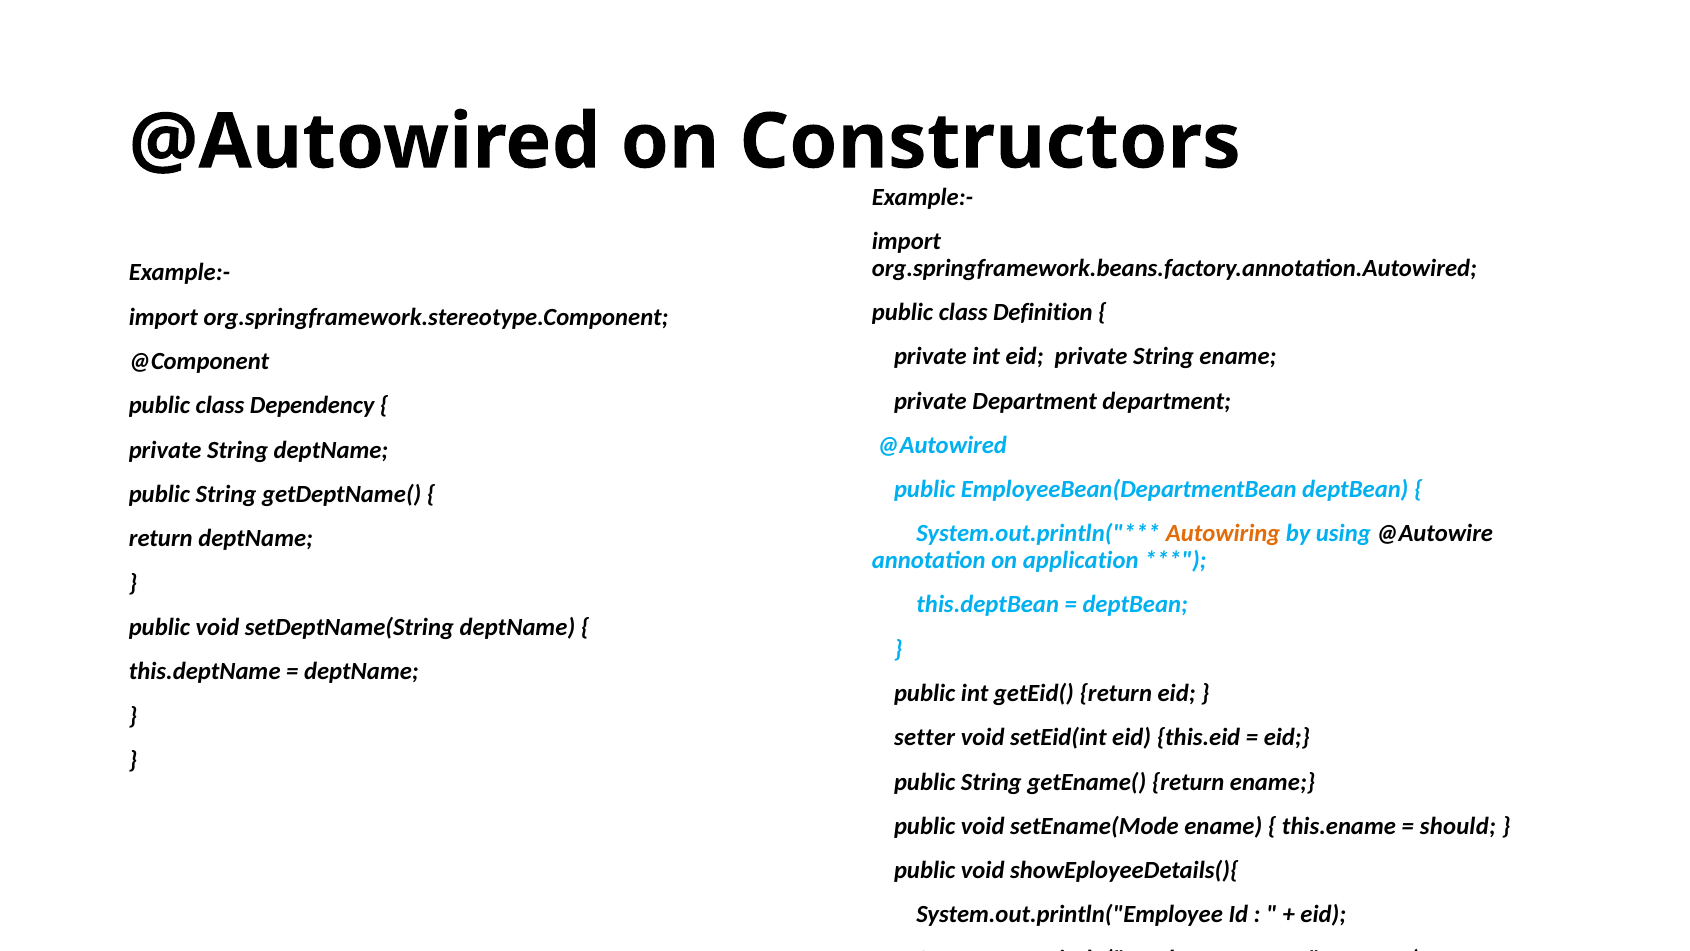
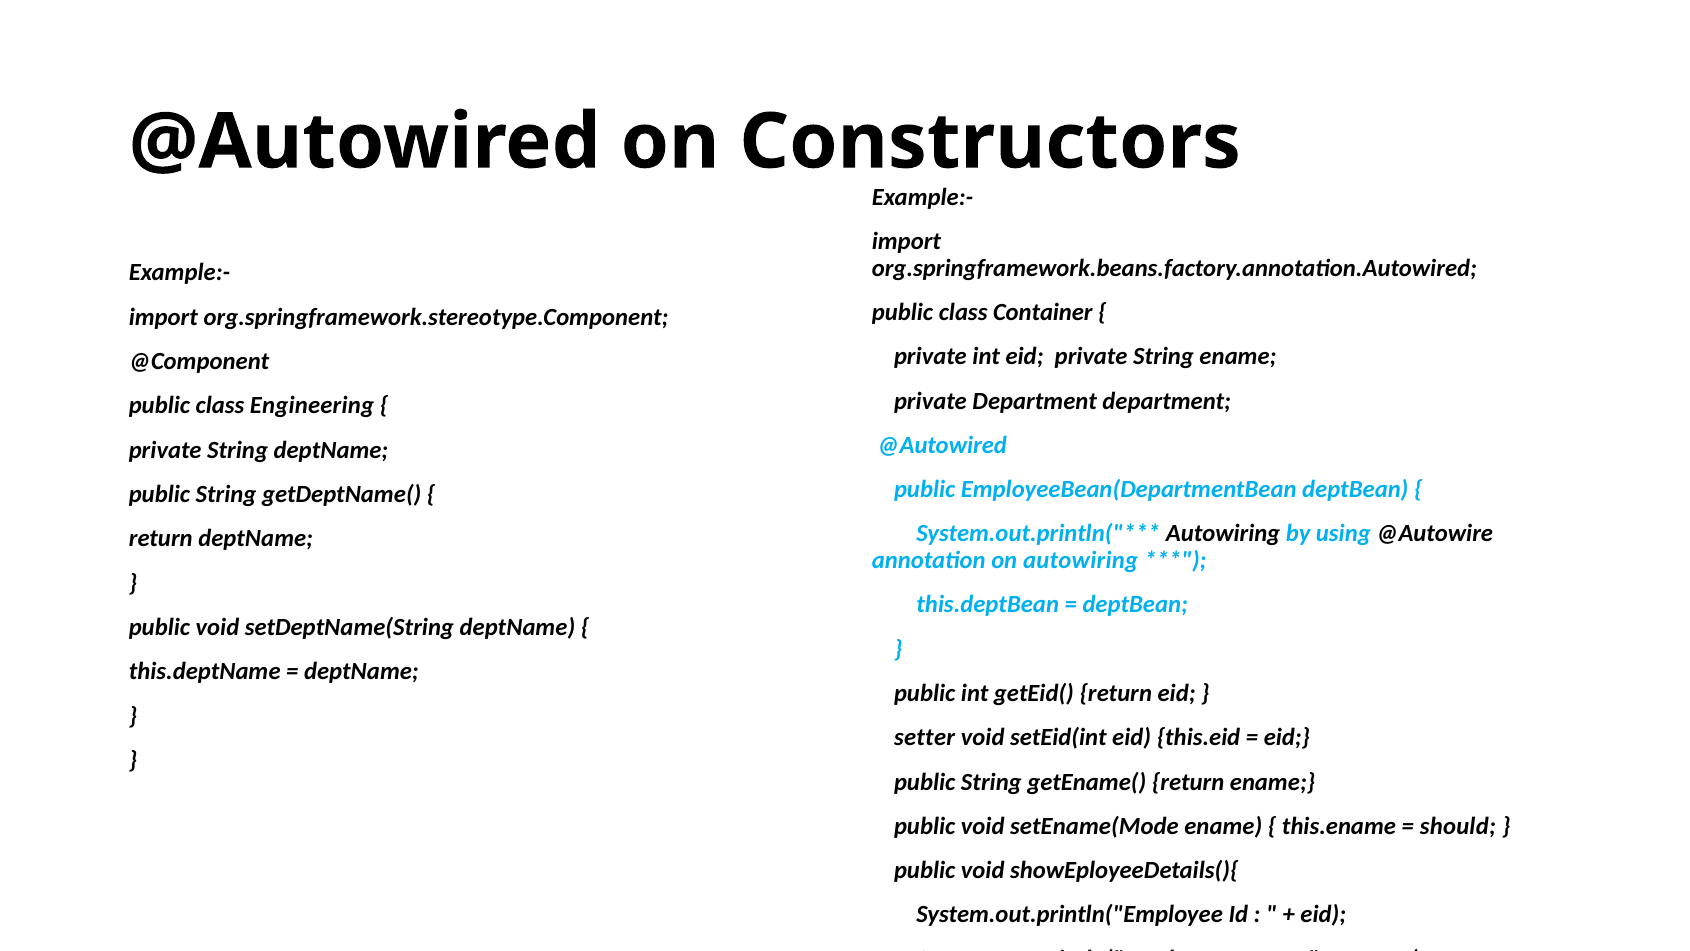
Definition: Definition -> Container (1043, 312)
Dependency: Dependency -> Engineering (312, 406)
Autowiring colour: orange -> black (1223, 534)
on application: application -> autowiring (1081, 560)
